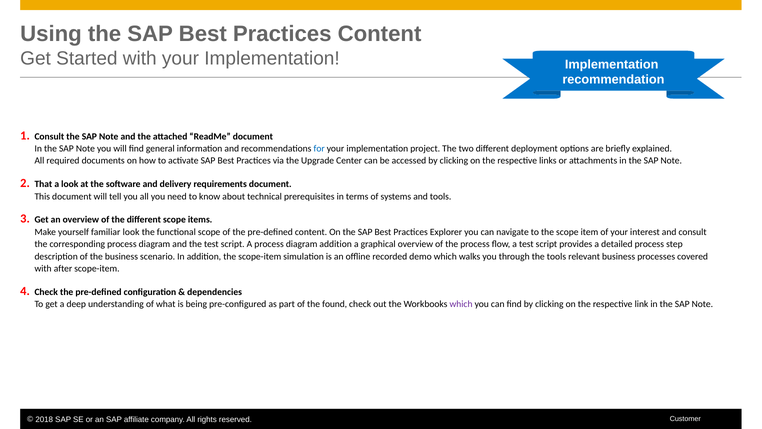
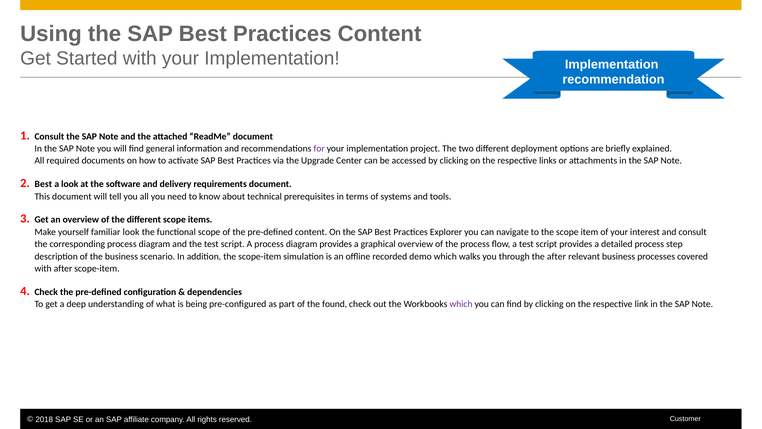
for colour: blue -> purple (319, 148)
That: That -> Best (43, 184)
diagram addition: addition -> provides (336, 244)
the tools: tools -> after (556, 256)
